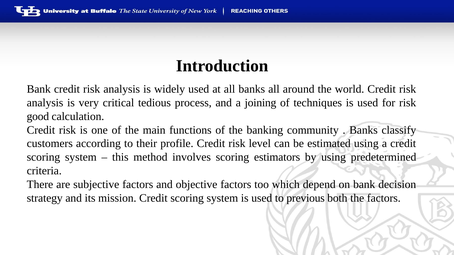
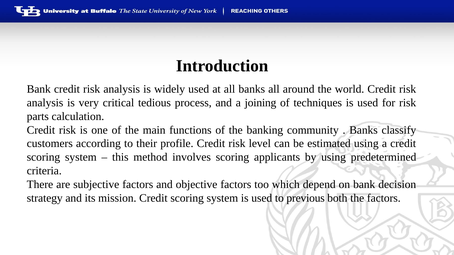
good: good -> parts (38, 117)
estimators: estimators -> applicants (277, 157)
